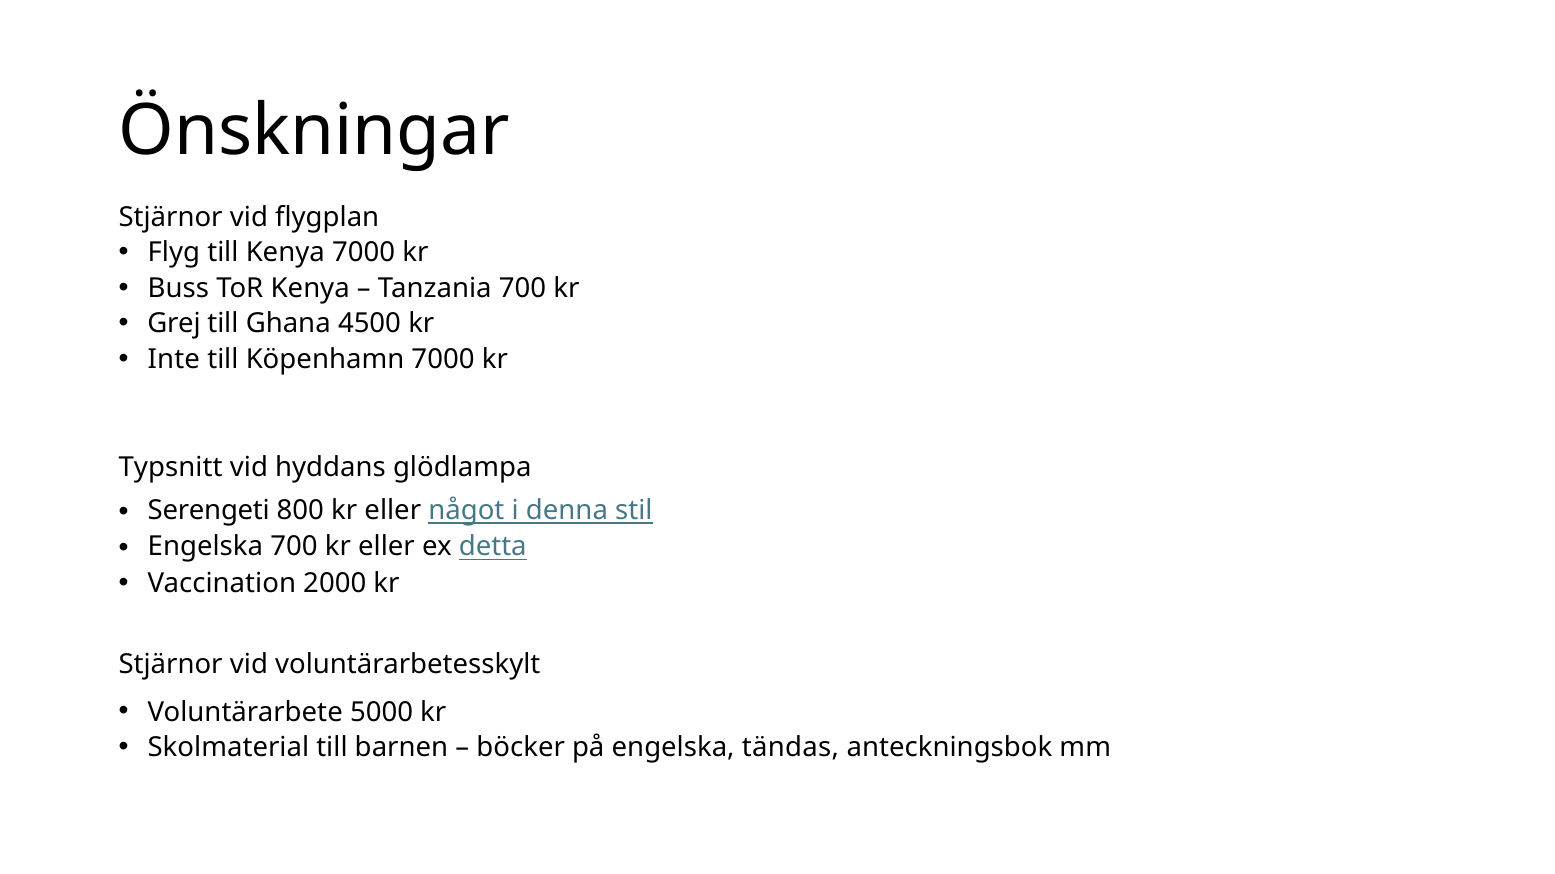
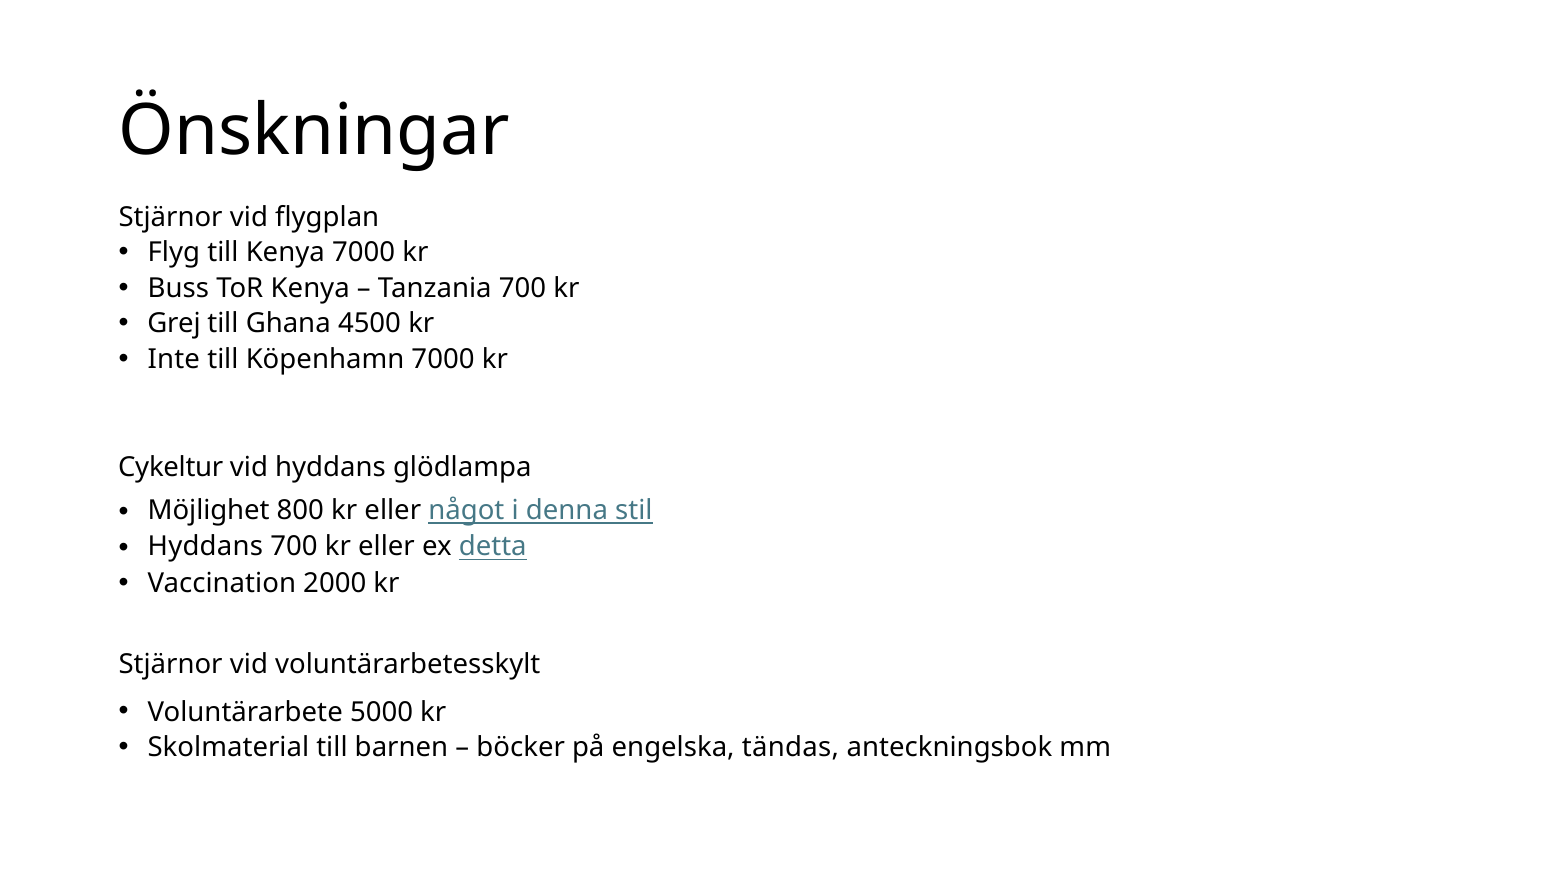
Typsnitt: Typsnitt -> Cykeltur (171, 468)
Serengeti: Serengeti -> Möjlighet (209, 511)
Engelska: Engelska -> Hyddans (205, 547)
